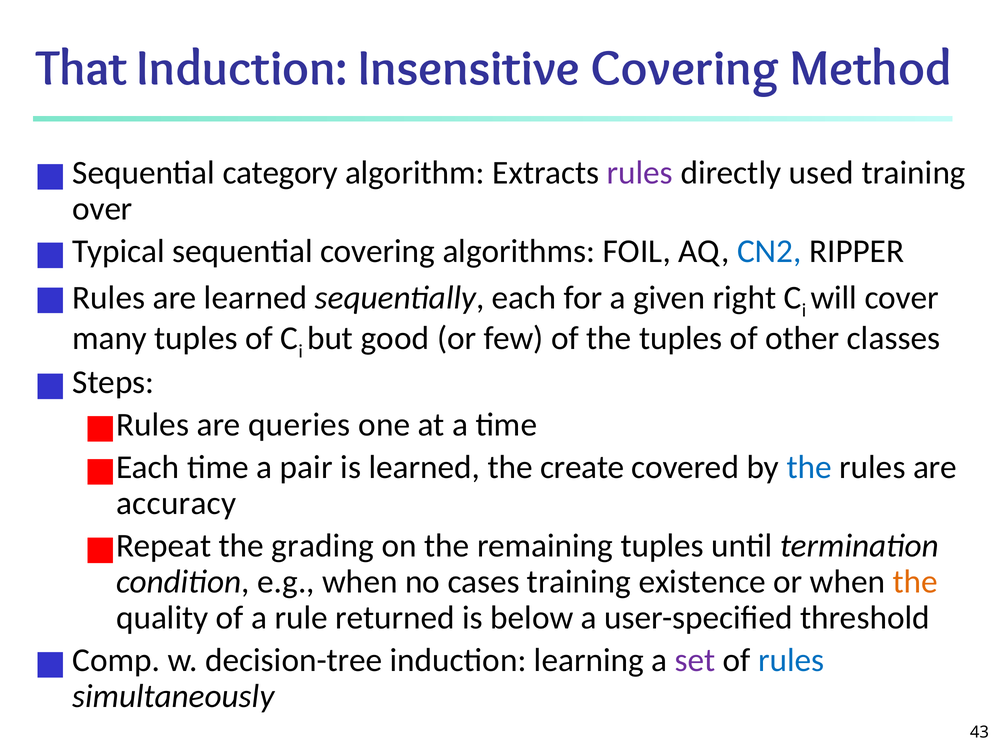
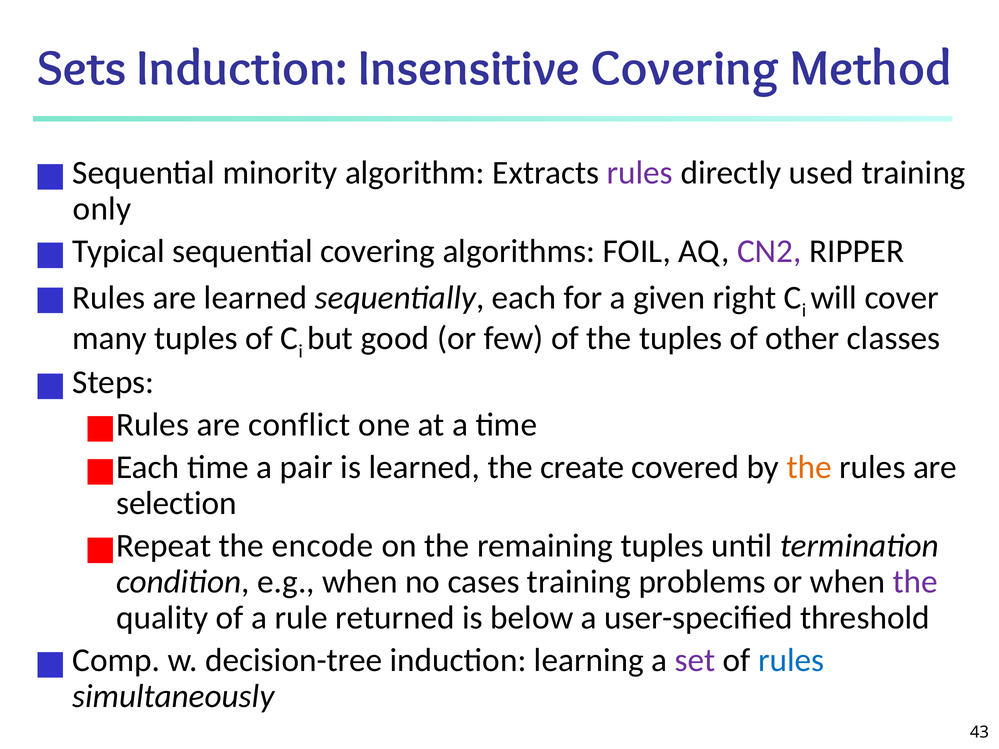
That: That -> Sets (82, 68)
category: category -> minority (280, 173)
over: over -> only (102, 209)
CN2 colour: blue -> purple (769, 251)
queries: queries -> conflict (299, 425)
the colour: blue -> orange (809, 467)
accuracy: accuracy -> selection (176, 503)
grading: grading -> encode (323, 546)
existence: existence -> problems (702, 582)
the colour: orange -> purple (915, 582)
